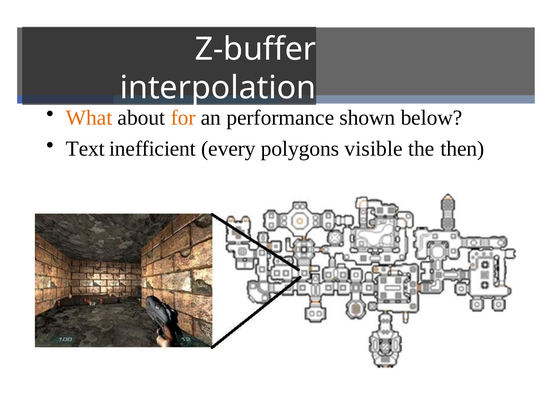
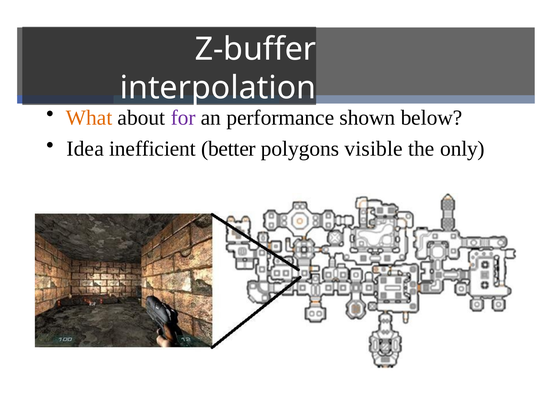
for colour: orange -> purple (183, 118)
Text: Text -> Idea (85, 149)
every: every -> better (228, 149)
then: then -> only (463, 149)
